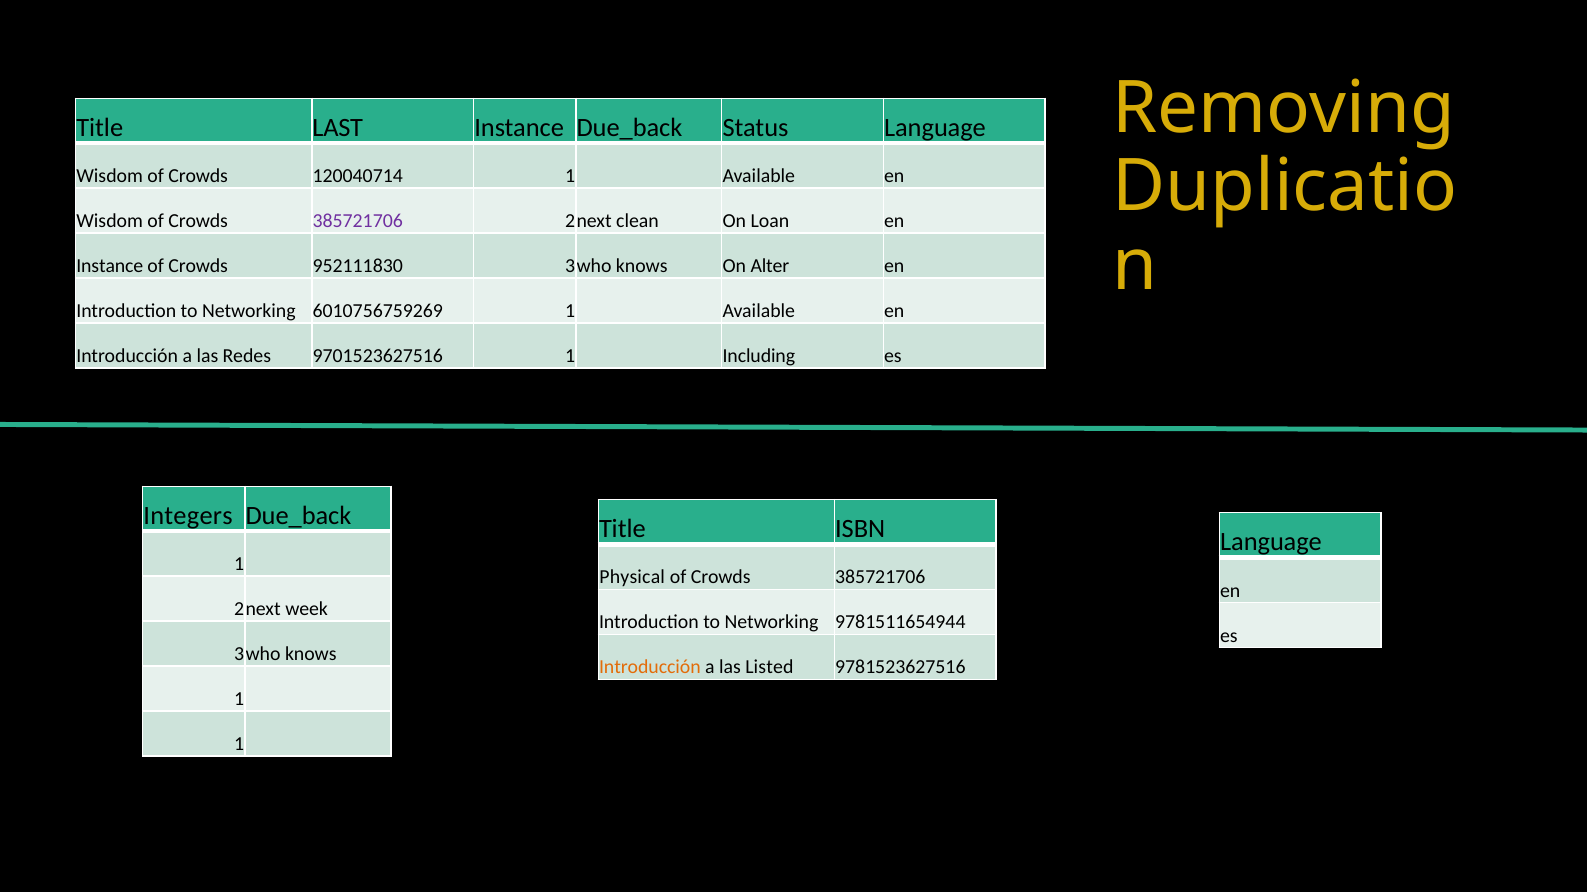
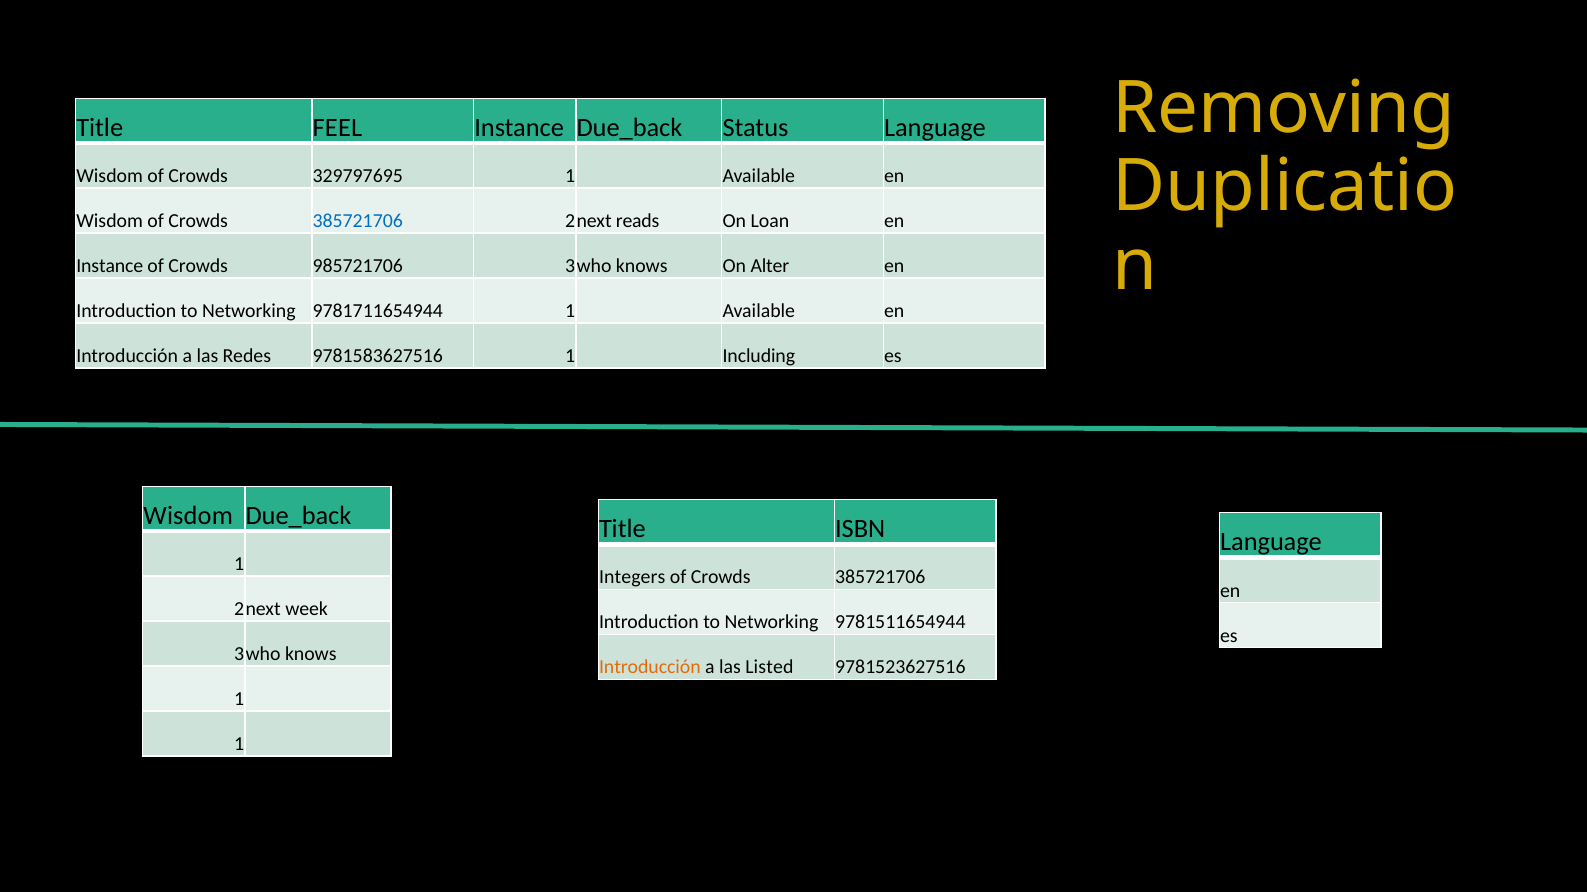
LAST: LAST -> FEEL (337, 127)
120040714: 120040714 -> 329797695 (358, 176)
385721706 colour: purple -> blue (358, 221)
clean: clean -> reads (638, 221)
952111830: 952111830 -> 985721706 (358, 266)
6010756759269: 6010756759269 -> 9781711654944 (378, 311)
9701523627516: 9701523627516 -> 9781583627516 (378, 357)
Integers: Integers -> Wisdom (188, 516)
Physical: Physical -> Integers (632, 578)
